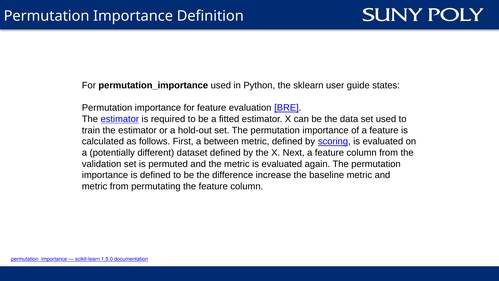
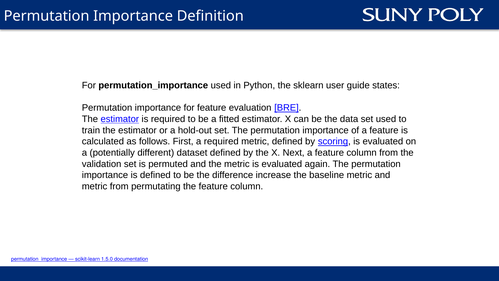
a between: between -> required (221, 141)
